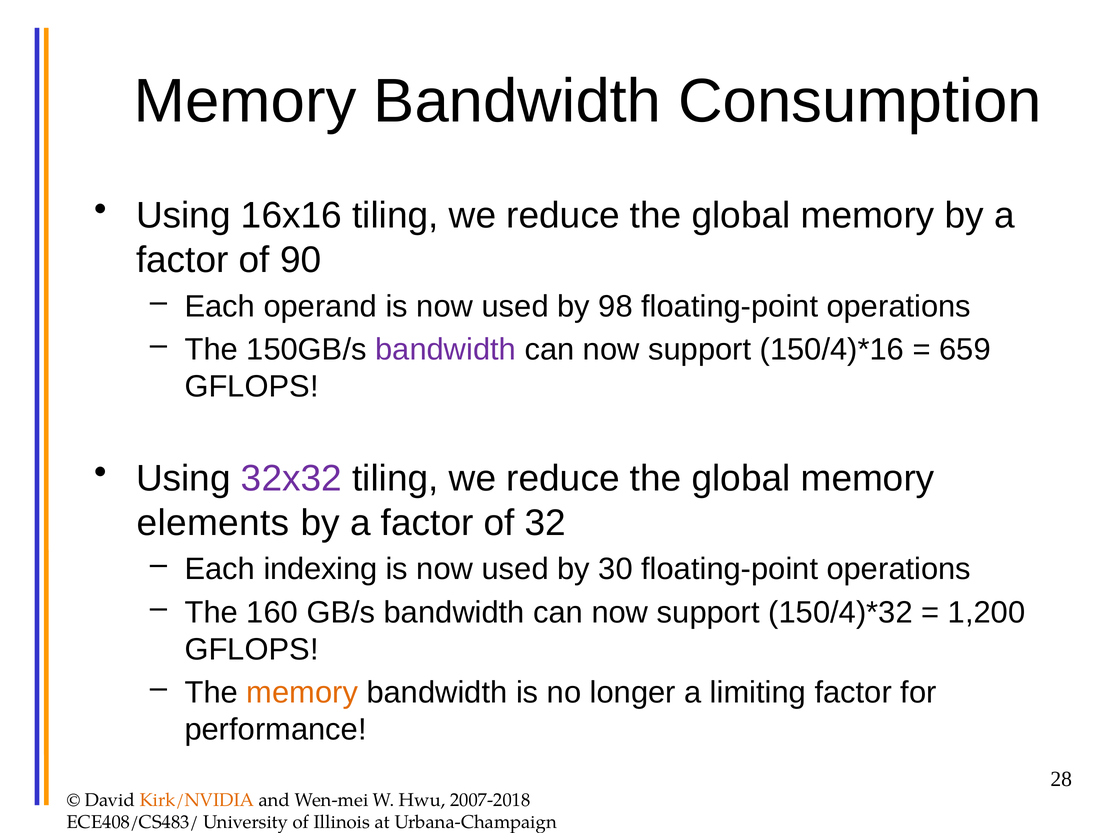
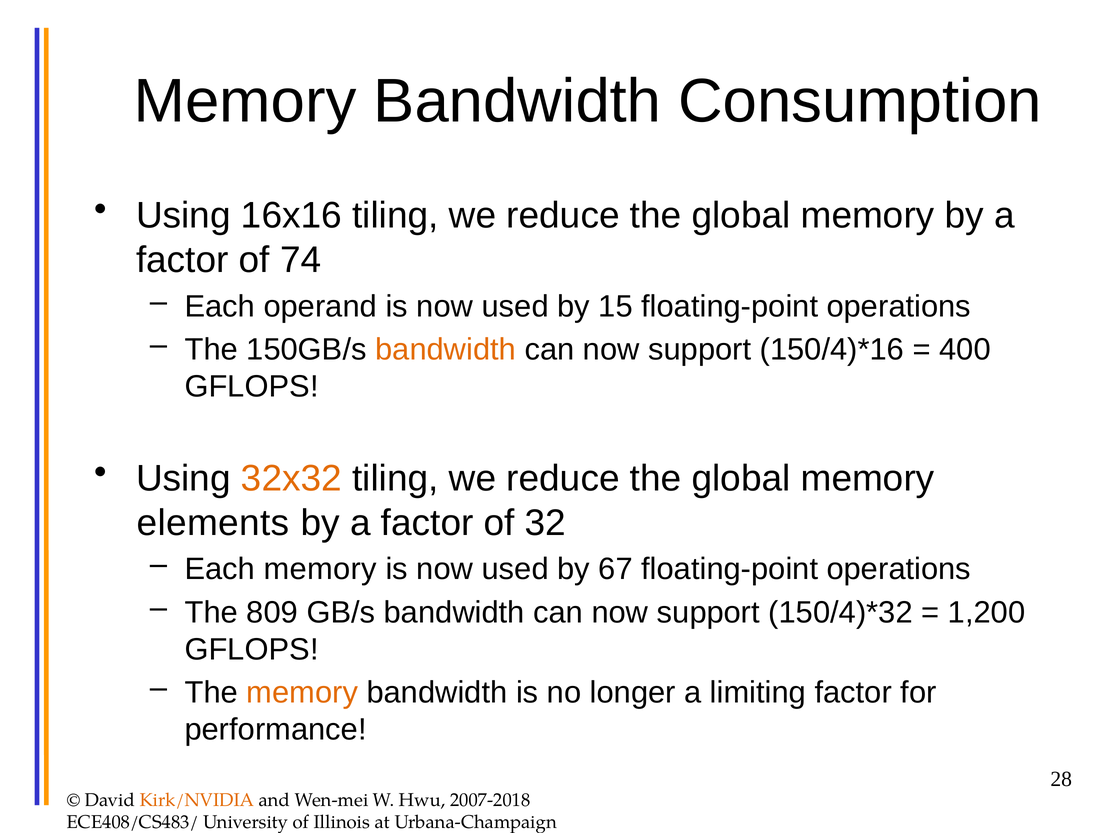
90: 90 -> 74 (301, 260)
98: 98 -> 15 (616, 306)
bandwidth colour: purple -> orange (446, 350)
659: 659 -> 400 (965, 350)
32x32 colour: purple -> orange (291, 478)
Each indexing: indexing -> memory (320, 569)
30: 30 -> 67 (616, 569)
160: 160 -> 809 (272, 613)
